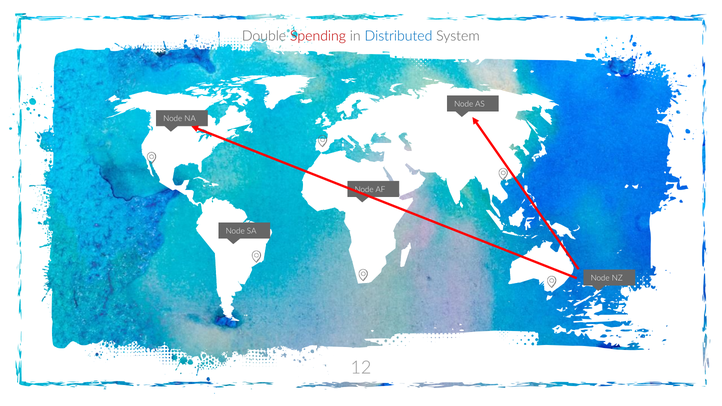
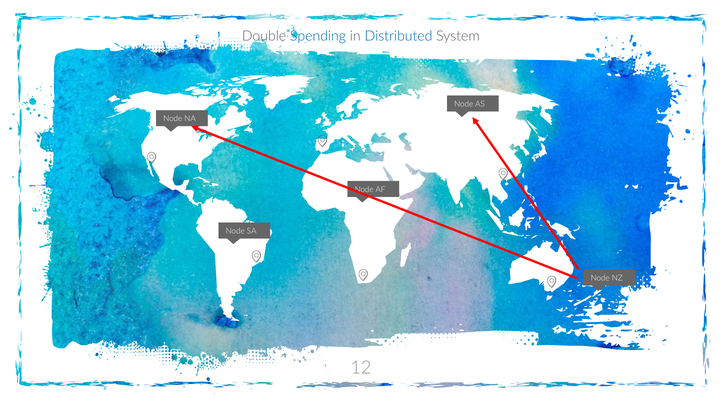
Spending colour: red -> blue (318, 36)
